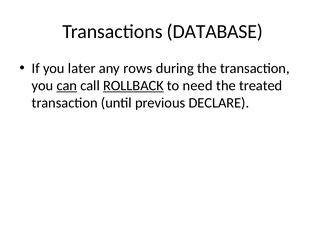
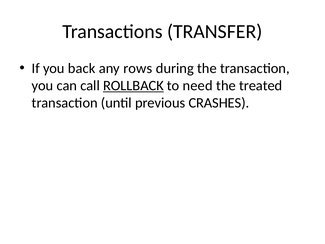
DATABASE: DATABASE -> TRANSFER (215, 31)
later: later -> back (82, 68)
can underline: present -> none (67, 86)
DECLARE: DECLARE -> CRASHES (219, 103)
